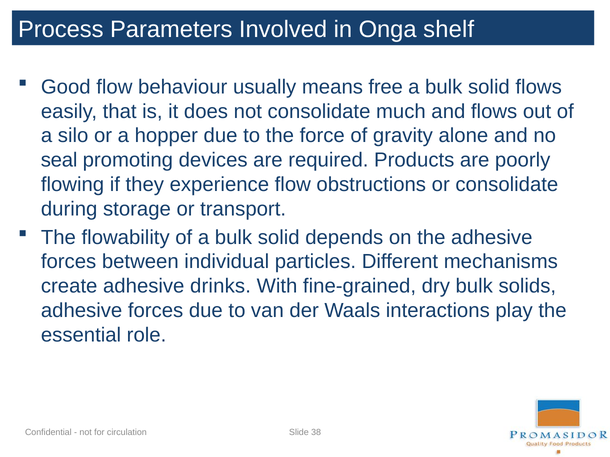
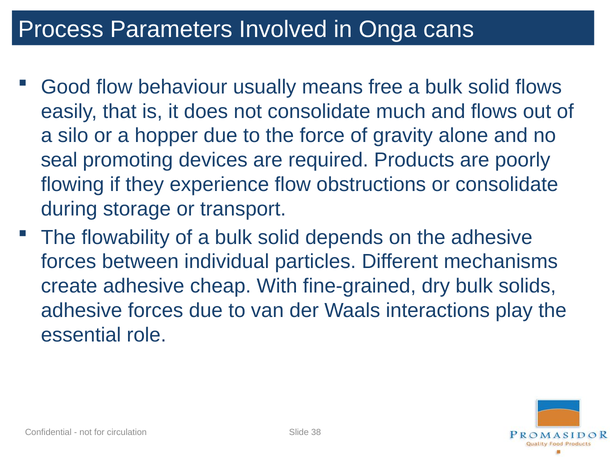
shelf: shelf -> cans (449, 29)
drinks: drinks -> cheap (221, 286)
